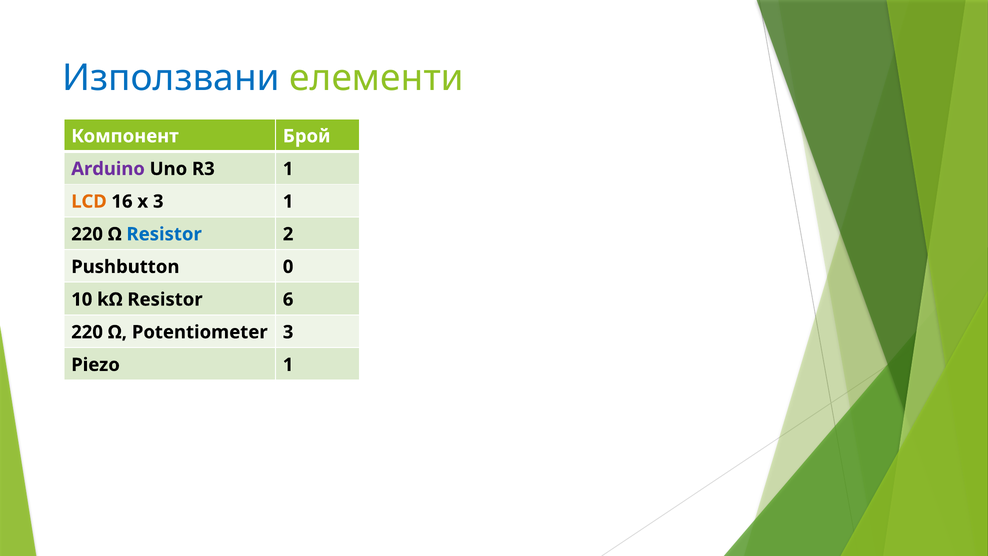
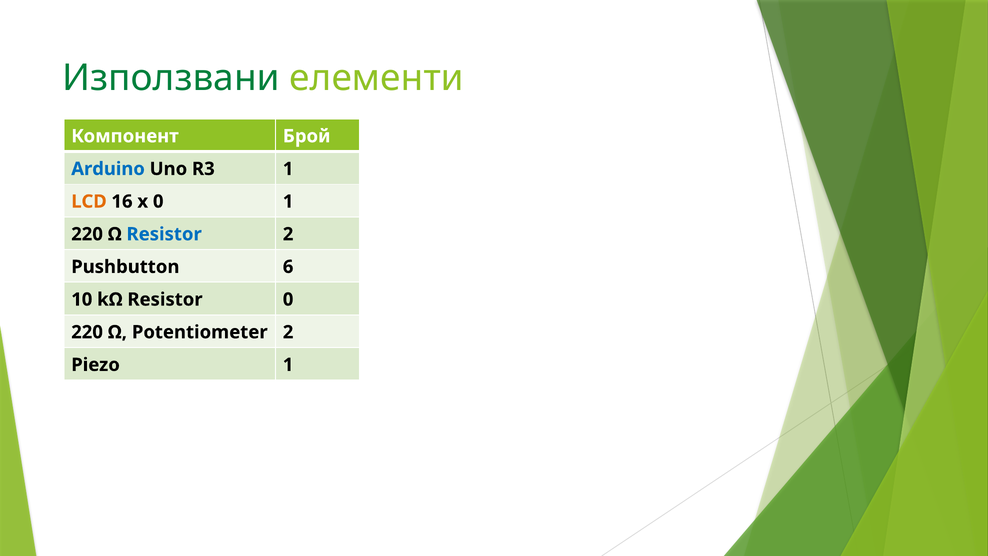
Използвани colour: blue -> green (171, 78)
Arduino colour: purple -> blue (108, 169)
x 3: 3 -> 0 (158, 201)
0: 0 -> 6 (288, 267)
Resistor 6: 6 -> 0 (288, 299)
Potentiometer 3: 3 -> 2 (288, 332)
